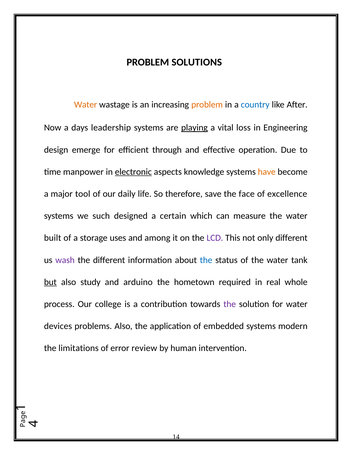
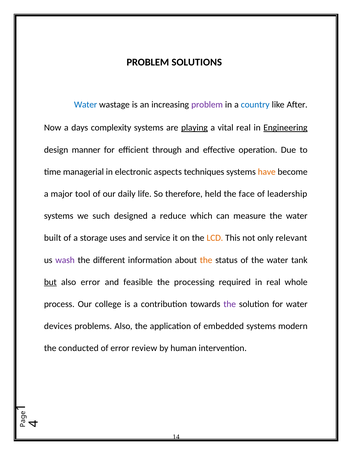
Water colour: orange -> blue (86, 105)
problem colour: orange -> purple (207, 105)
leadership: leadership -> complexity (111, 128)
vital loss: loss -> real (244, 128)
Engineering underline: none -> present (285, 128)
emerge: emerge -> manner (86, 150)
manpower: manpower -> managerial (83, 172)
electronic underline: present -> none (133, 172)
knowledge: knowledge -> techniques (204, 172)
save: save -> held (213, 194)
excellence: excellence -> leadership (287, 194)
certain: certain -> reduce (173, 216)
among: among -> service (157, 238)
LCD colour: purple -> orange (215, 238)
only different: different -> relevant (291, 238)
the colour: blue -> orange (206, 260)
also study: study -> error (90, 282)
arduino: arduino -> feasible (138, 282)
hometown: hometown -> processing (194, 282)
limitations: limitations -> conducted (79, 349)
